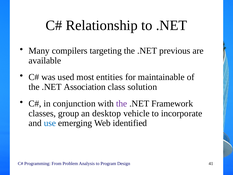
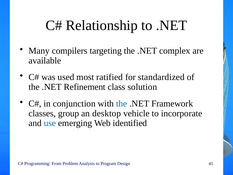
previous: previous -> complex (175, 51)
entities: entities -> ratified (110, 77)
maintainable: maintainable -> standardized (161, 77)
Association: Association -> Refinement (85, 87)
the colour: purple -> blue (122, 103)
